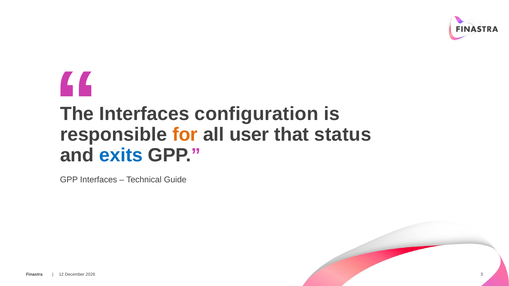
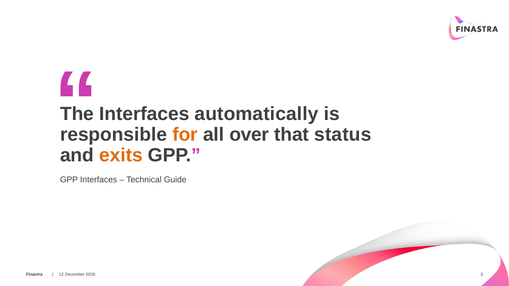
configuration: configuration -> automatically (257, 114)
user: user -> over (249, 135)
exits colour: blue -> orange (121, 155)
